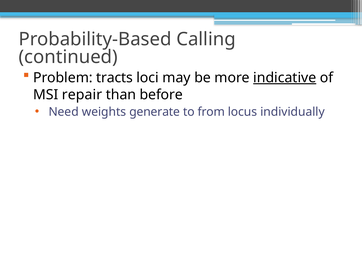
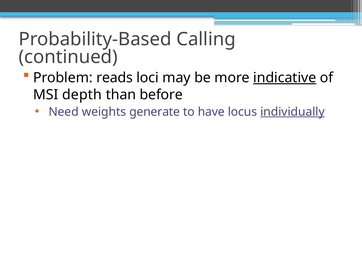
tracts: tracts -> reads (115, 78)
repair: repair -> depth (82, 94)
from: from -> have (211, 112)
individually underline: none -> present (293, 112)
